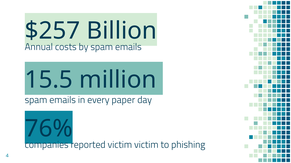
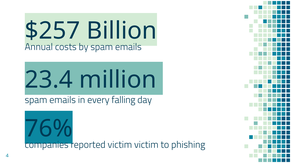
15.5: 15.5 -> 23.4 (49, 80)
paper: paper -> falling (123, 100)
